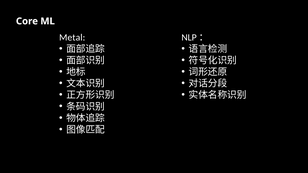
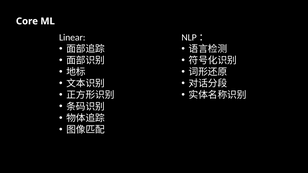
Metal: Metal -> Linear (72, 37)
